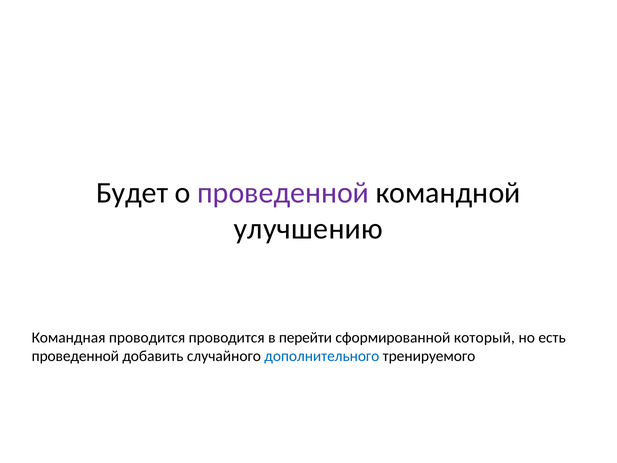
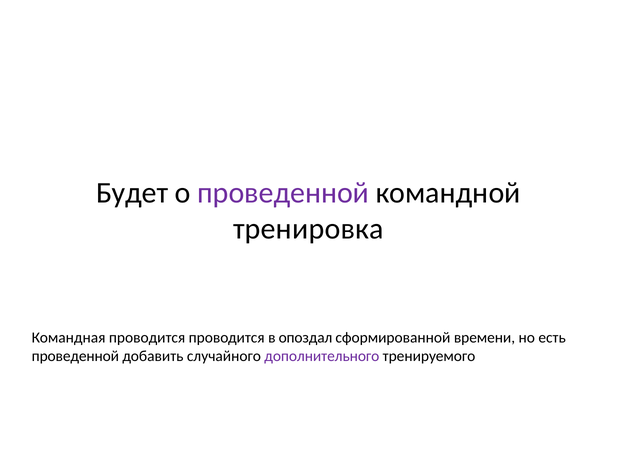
улучшению: улучшению -> тренировка (308, 229)
перейти: перейти -> опоздал (305, 337)
который: который -> времени (484, 337)
дополнительного colour: blue -> purple (322, 356)
